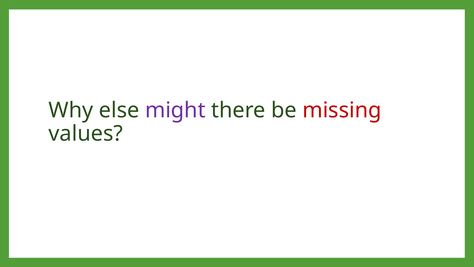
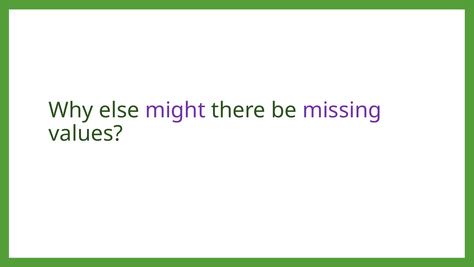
missing colour: red -> purple (342, 110)
